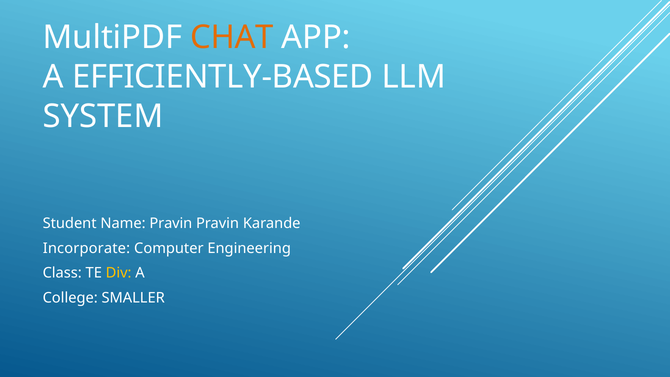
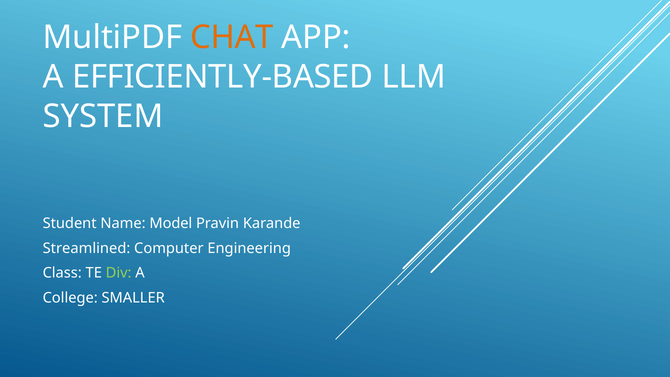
Name Pravin: Pravin -> Model (171, 224)
Incorporate: Incorporate -> Streamlined (86, 248)
Div colour: yellow -> light green (119, 273)
